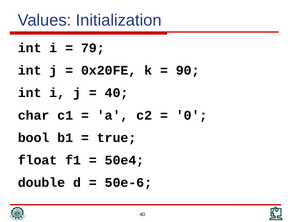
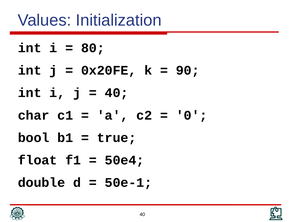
79: 79 -> 80 (93, 48)
50e-6: 50e-6 -> 50e-1 (128, 183)
